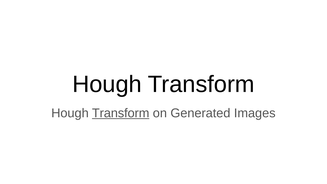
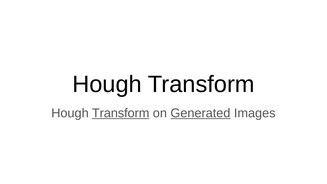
Generated underline: none -> present (200, 113)
